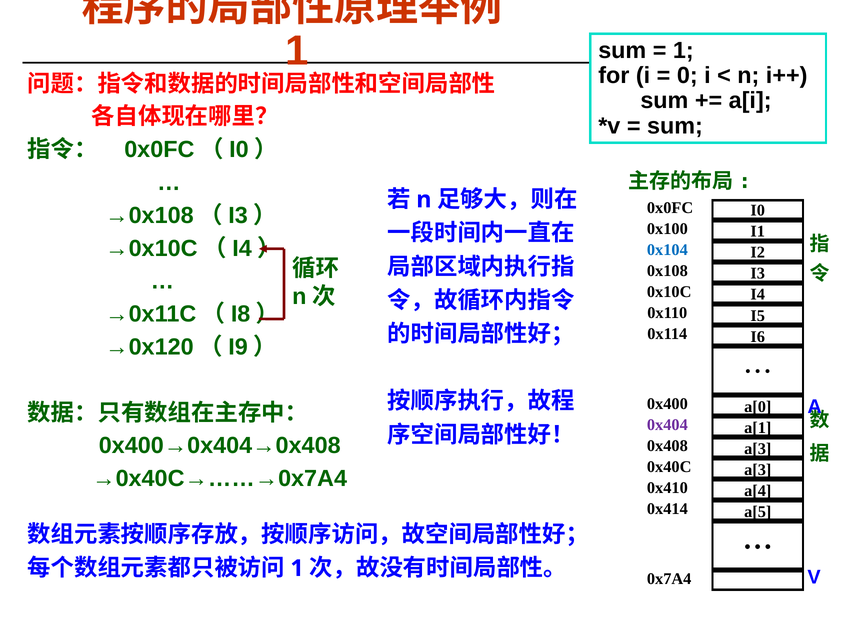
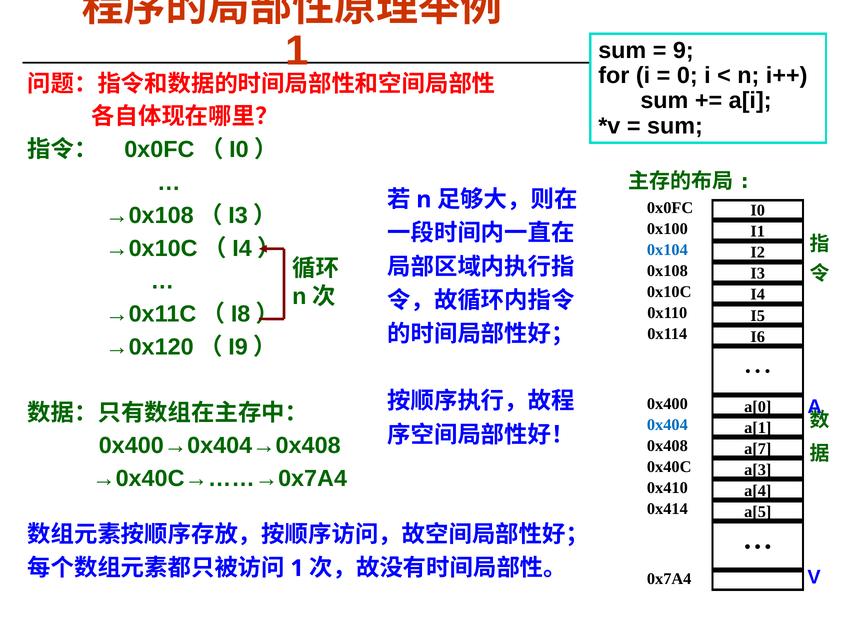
1: 1 -> 9 (683, 50)
0x404 colour: purple -> blue (667, 425)
a[3: a[3 -> a[7 (758, 449)
